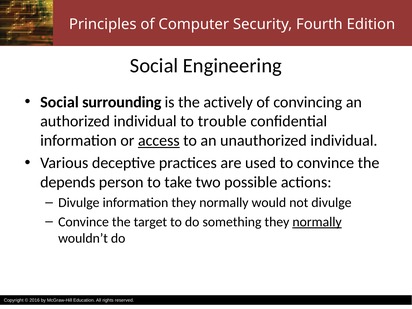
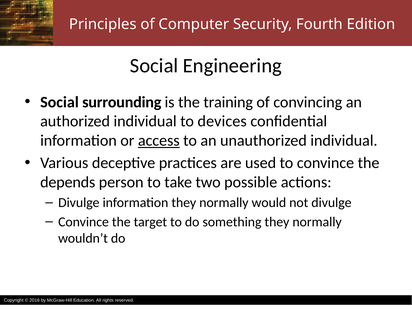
actively: actively -> training (228, 102)
trouble: trouble -> devices (222, 121)
normally underline: present -> none (317, 222)
